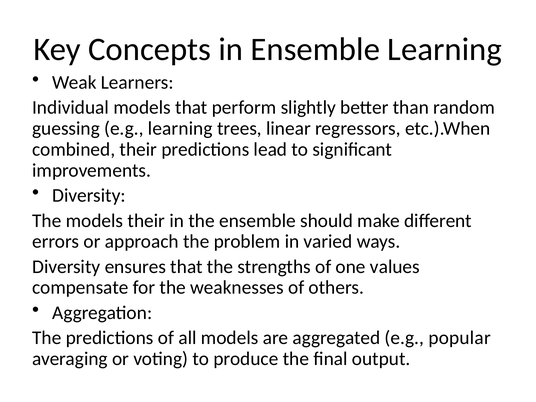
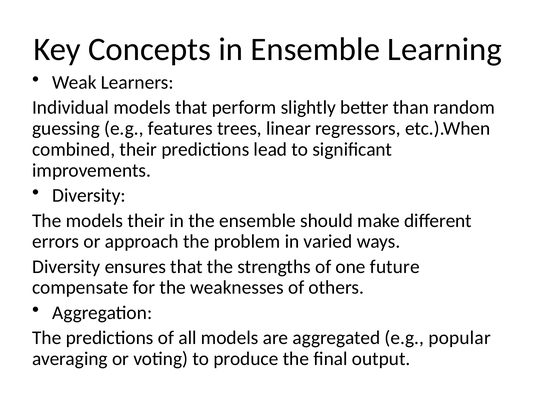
e.g learning: learning -> features (180, 129)
values: values -> future (395, 267)
